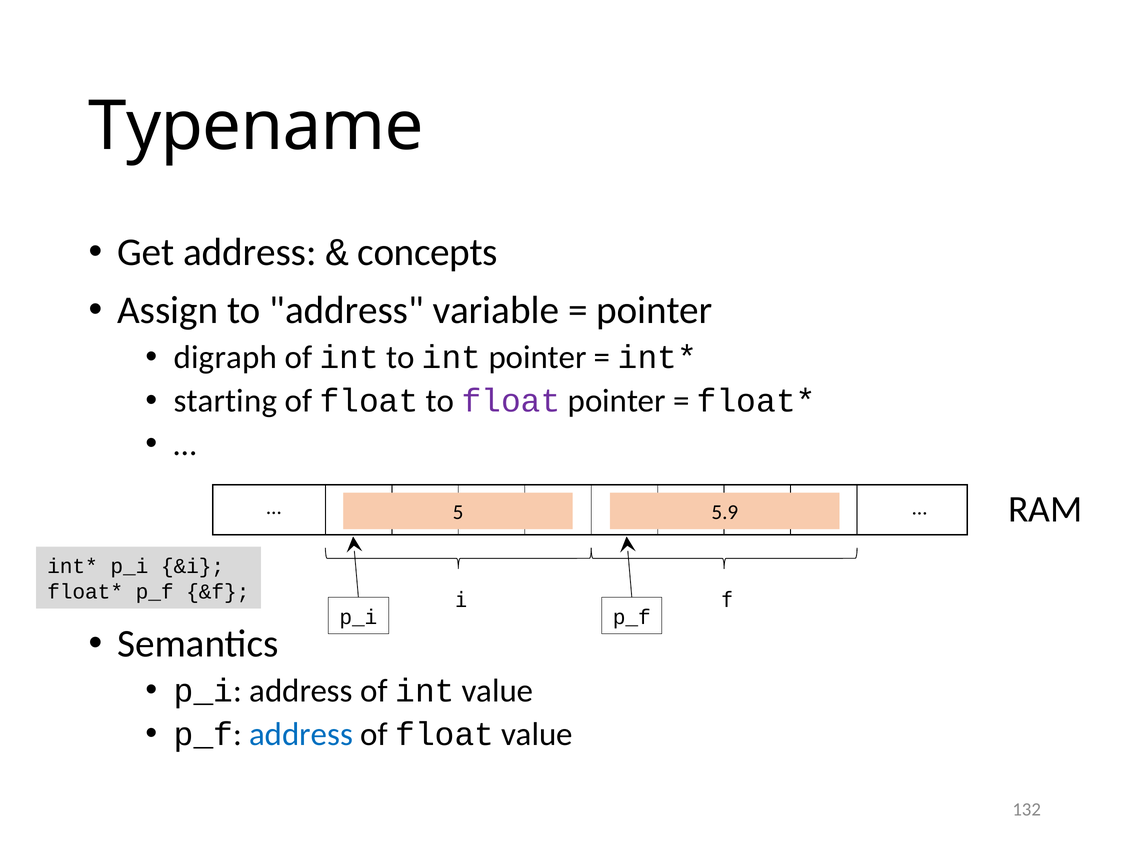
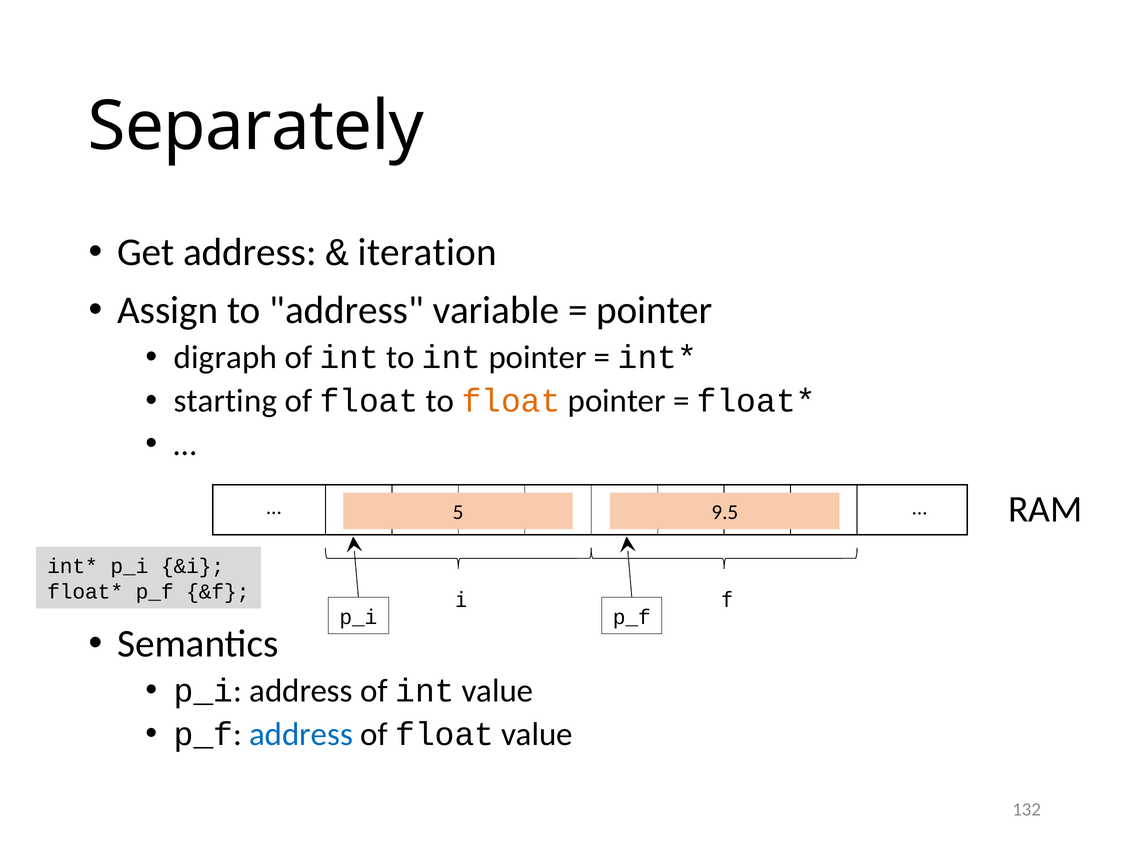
Typename: Typename -> Separately (256, 127)
concepts: concepts -> iteration (427, 252)
float colour: purple -> orange (511, 401)
5.9: 5.9 -> 9.5 (725, 512)
